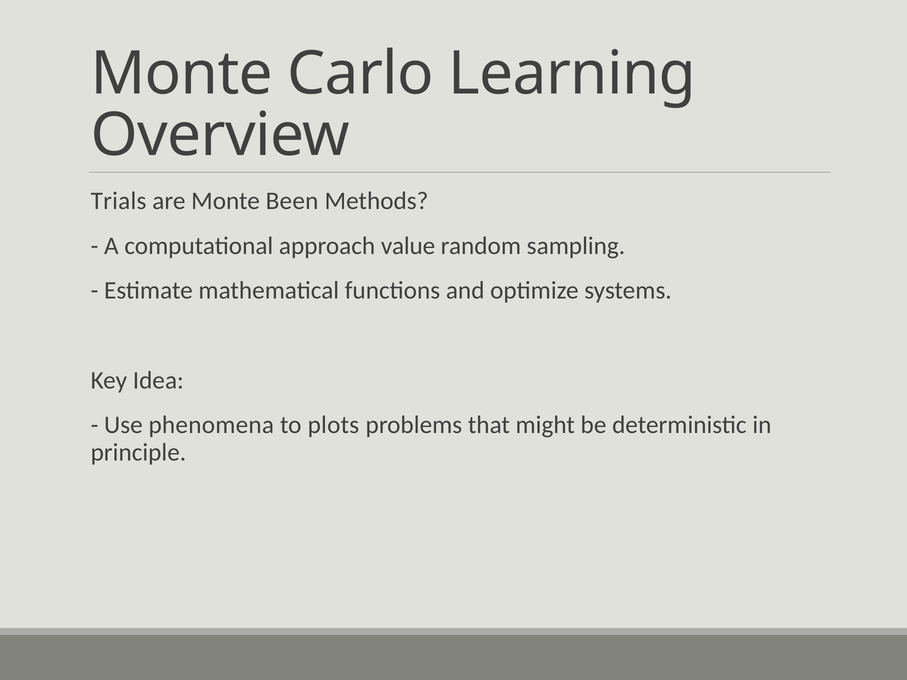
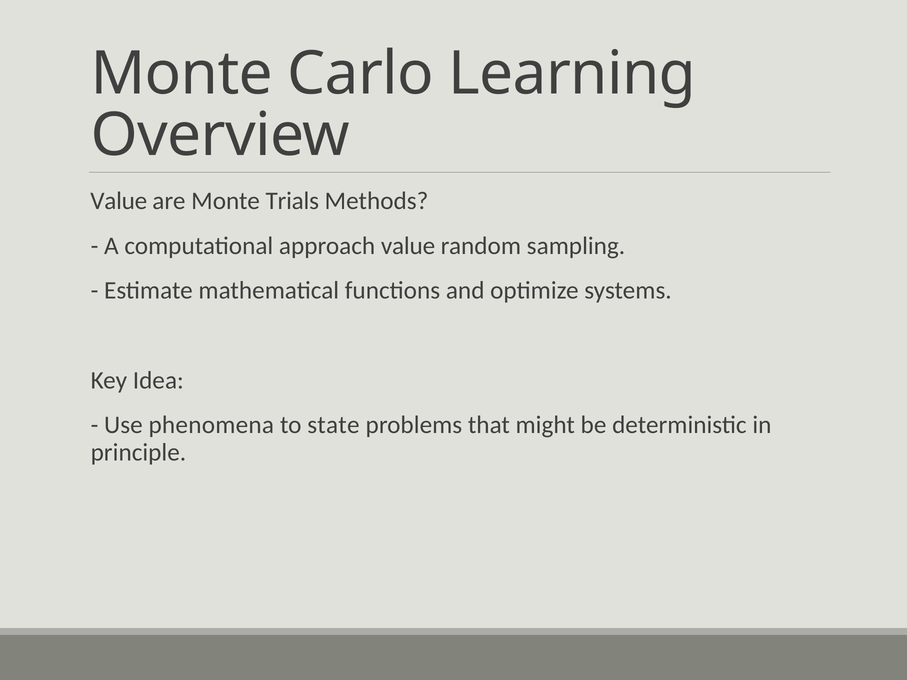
Trials: Trials -> Value (119, 201)
Been: Been -> Trials (292, 201)
plots: plots -> state (333, 425)
